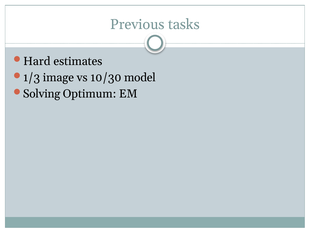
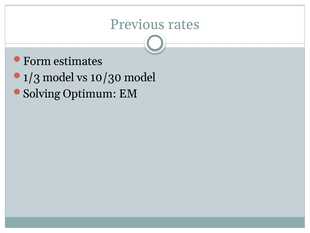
tasks: tasks -> rates (184, 24)
Hard: Hard -> Form (37, 61)
1/3 image: image -> model (58, 77)
